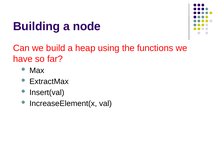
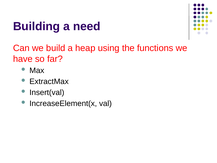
node: node -> need (87, 26)
